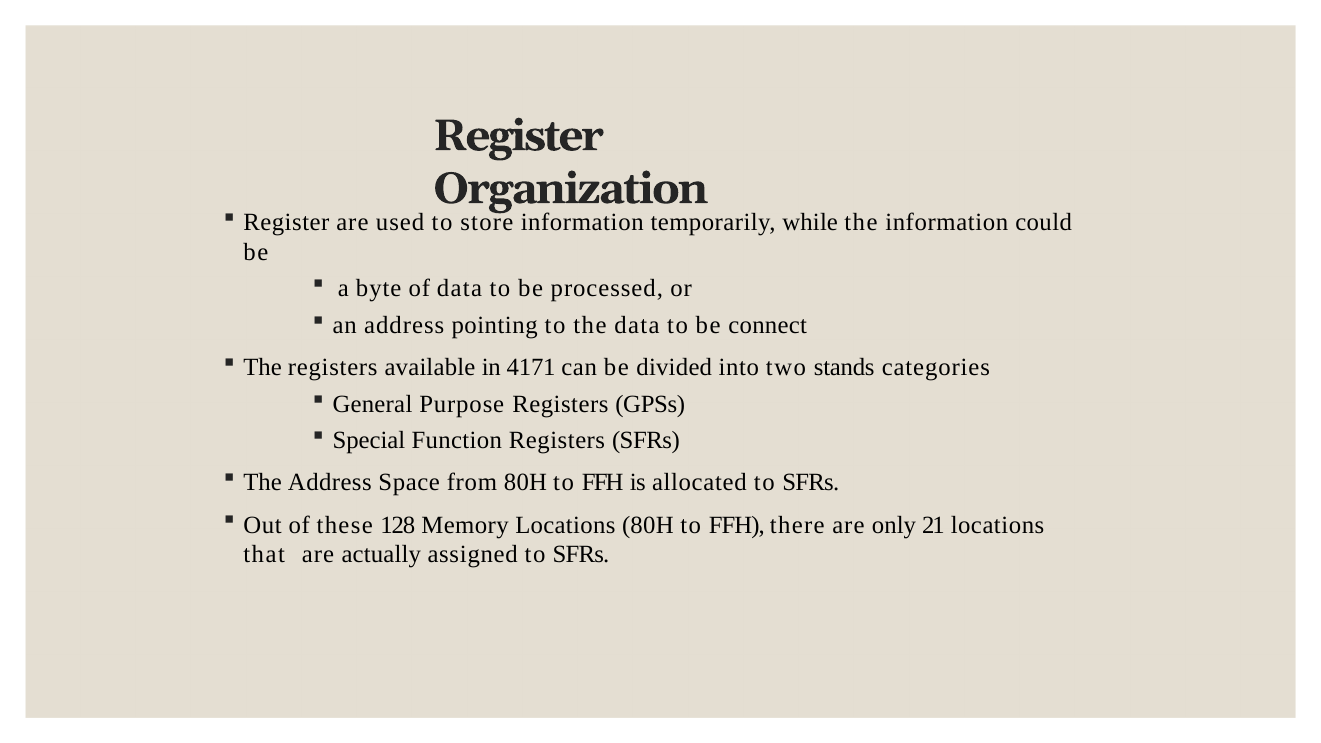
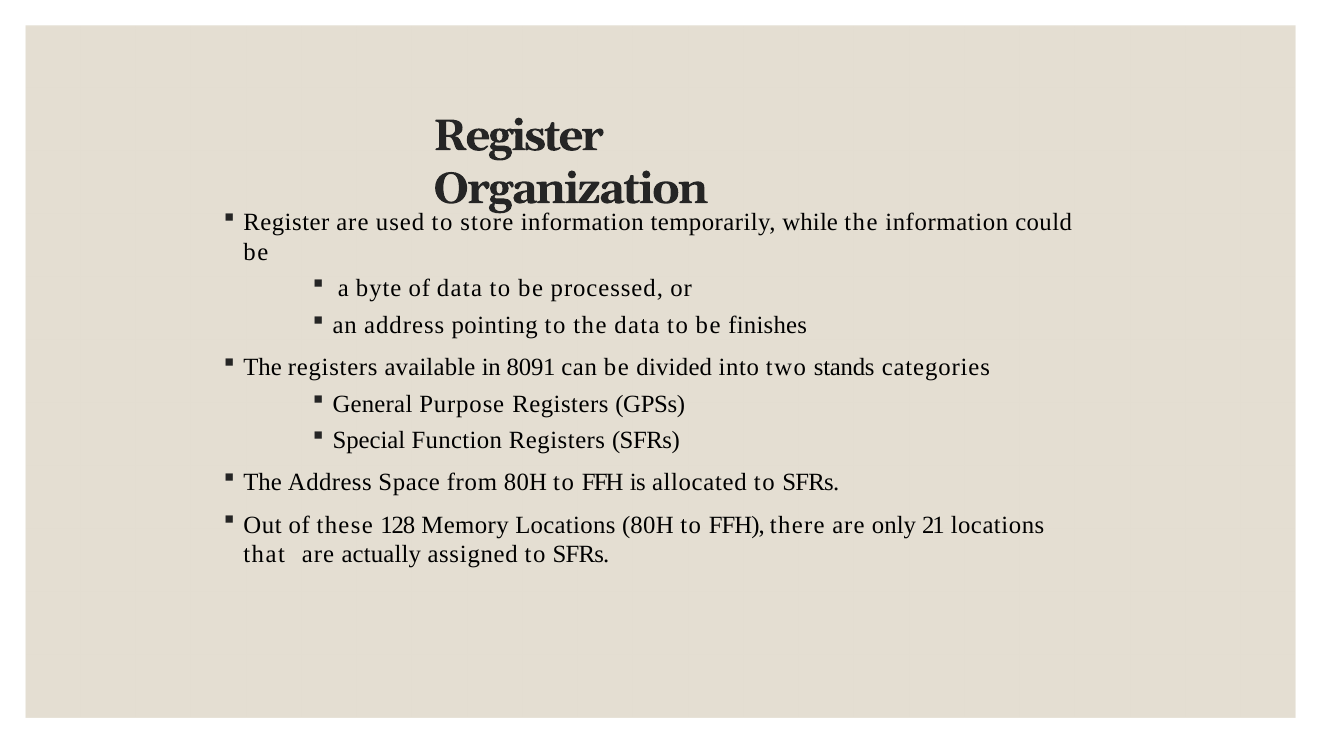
connect: connect -> finishes (768, 325)
4171: 4171 -> 8091 (531, 367)
